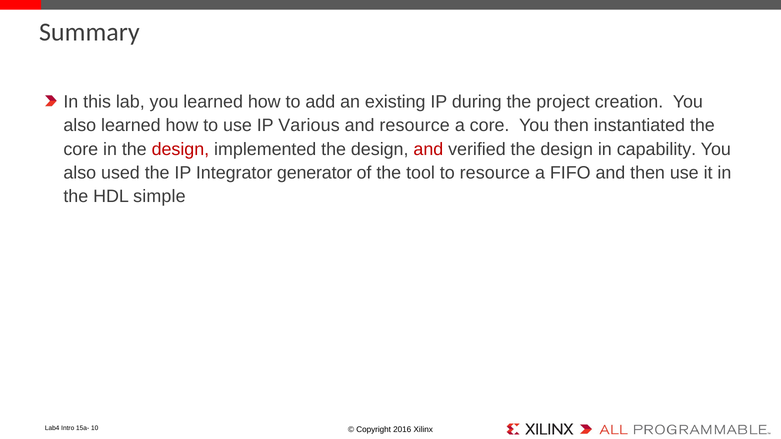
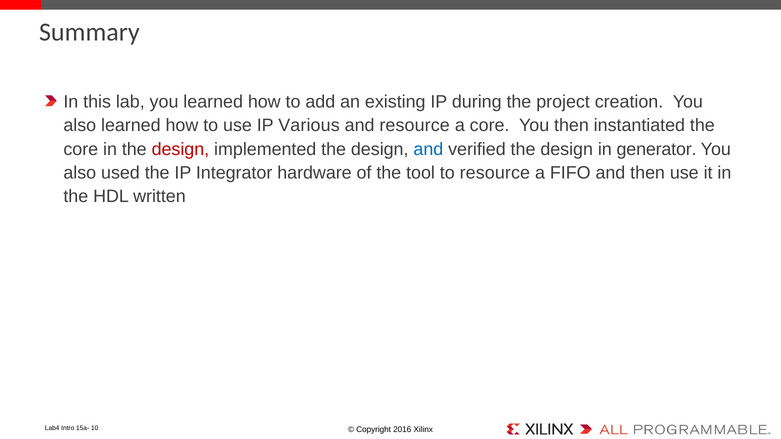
and colour: red -> blue (428, 149)
capability: capability -> generator (657, 149)
generator: generator -> hardware (314, 173)
simple: simple -> written (159, 197)
